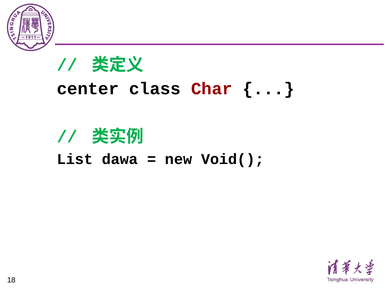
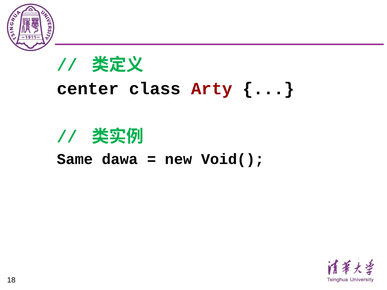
Char: Char -> Arty (212, 89)
List: List -> Same (75, 159)
